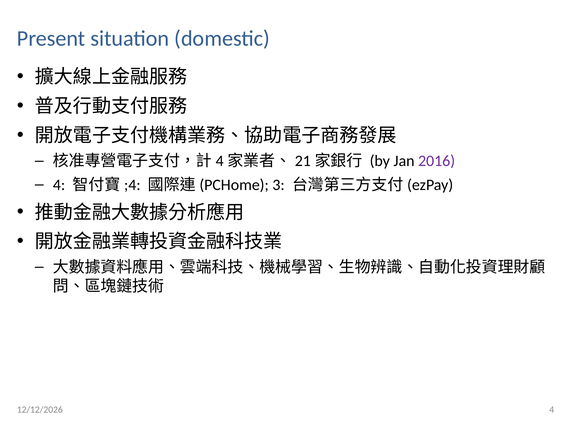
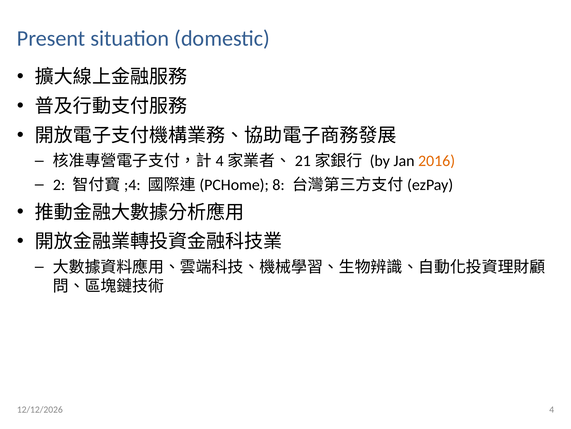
2016 colour: purple -> orange (437, 161)
4: 4 -> 2 (59, 185)
3: 3 -> 8 (279, 185)
